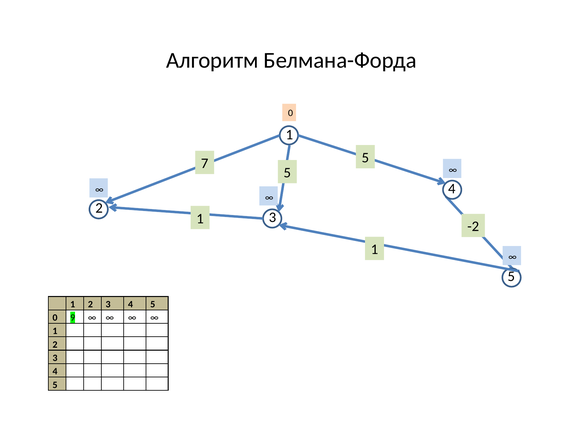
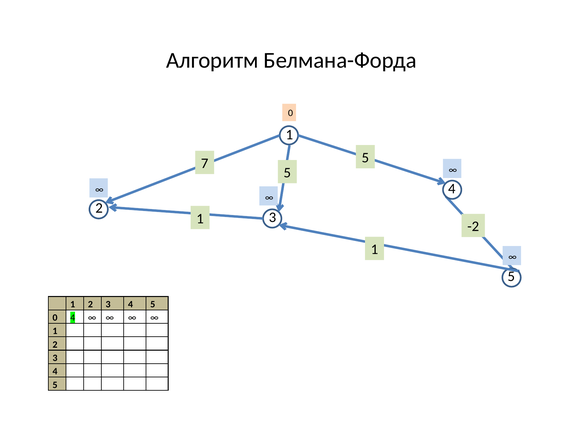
0 9: 9 -> 4 (73, 318)
